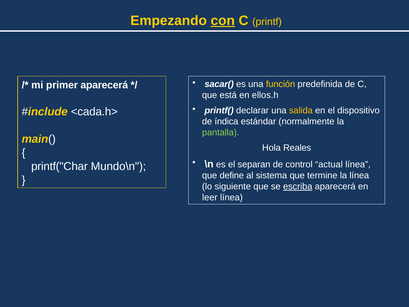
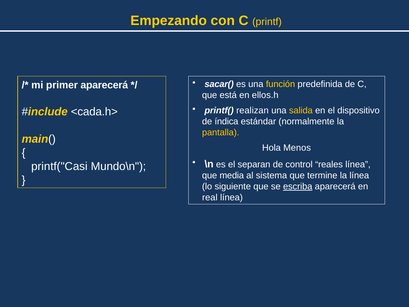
con underline: present -> none (223, 21)
declarar: declarar -> realizan (252, 110)
pantalla colour: light green -> yellow (221, 132)
Reales: Reales -> Menos (297, 148)
actual: actual -> reales (329, 164)
printf("Char: printf("Char -> printf("Casi (59, 166)
define: define -> media (232, 175)
leer: leer -> real (210, 197)
